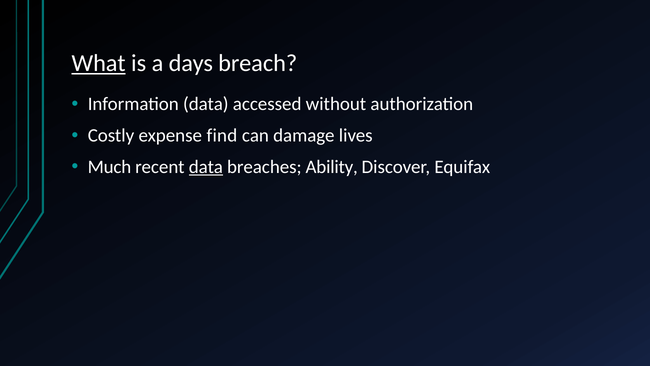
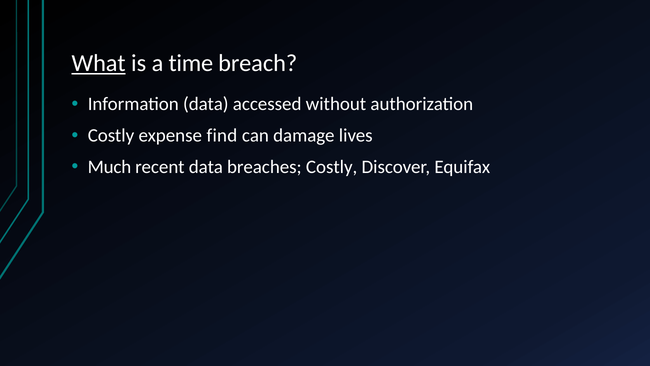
days: days -> time (191, 63)
data underline: present -> none (206, 167)
breaches Ability: Ability -> Costly (332, 167)
